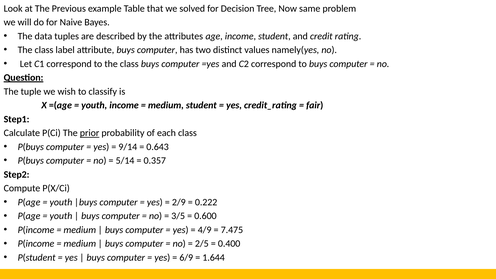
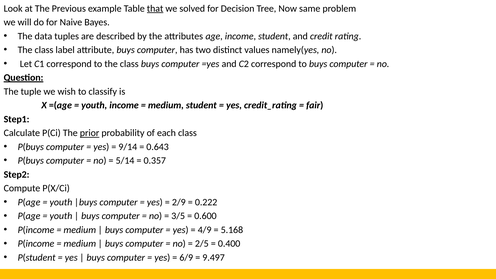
that underline: none -> present (155, 8)
7.475: 7.475 -> 5.168 (232, 230)
1.644: 1.644 -> 9.497 (214, 258)
